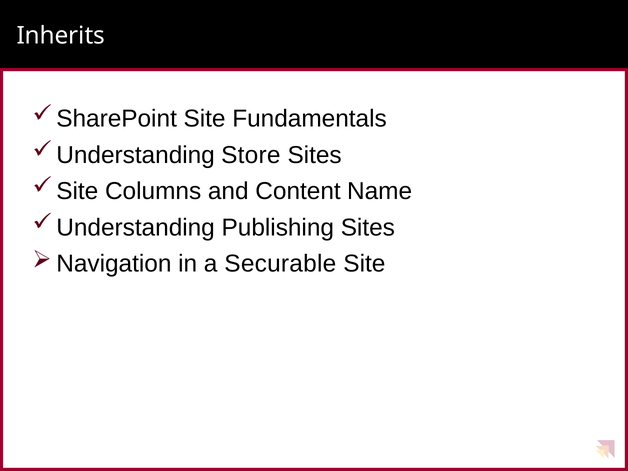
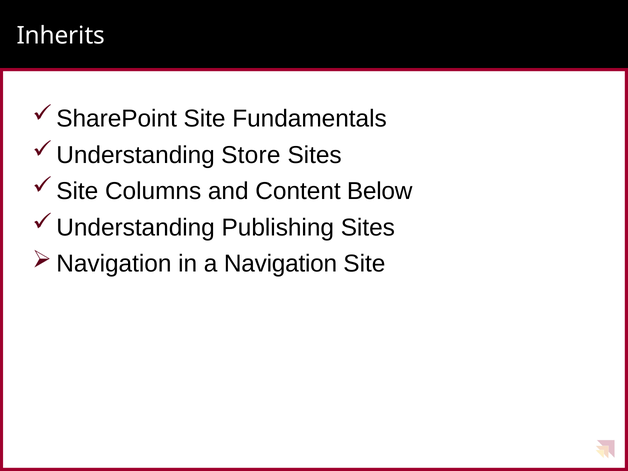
Name: Name -> Below (380, 191)
Securable: Securable -> Navigation (281, 264)
